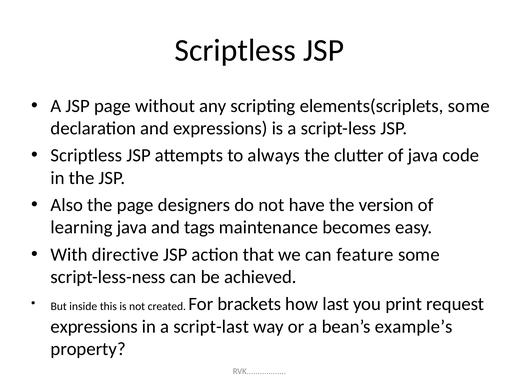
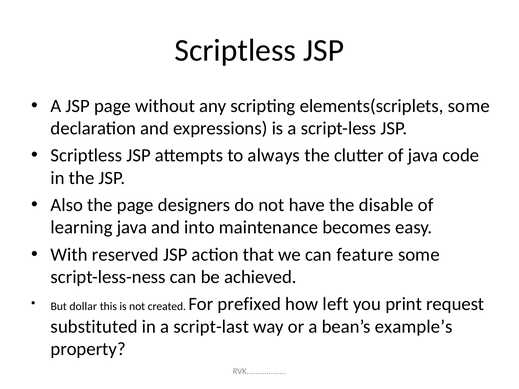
version: version -> disable (386, 205)
tags: tags -> into (199, 228)
directive: directive -> reserved (125, 255)
inside: inside -> dollar (83, 307)
brackets: brackets -> prefixed (249, 304)
last: last -> left (336, 304)
expressions: expressions -> substituted (94, 327)
